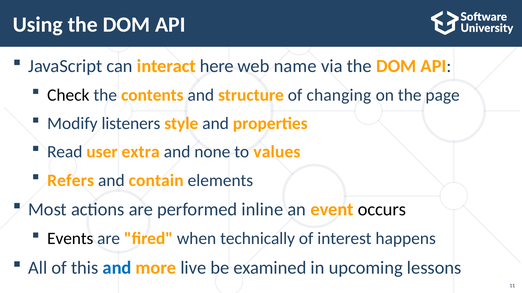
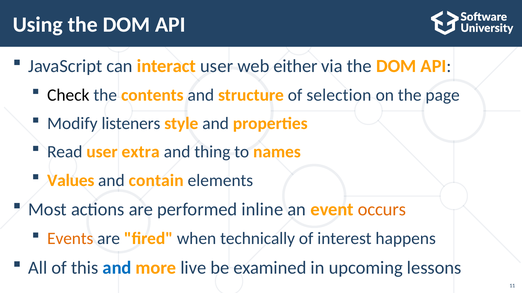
interact here: here -> user (217, 66)
name: name -> either (295, 66)
changing: changing -> selection (339, 95)
none: none -> thing (212, 152)
values: values -> names (277, 152)
Refers: Refers -> Values (71, 181)
occurs colour: black -> orange (382, 210)
Events colour: black -> orange (70, 239)
